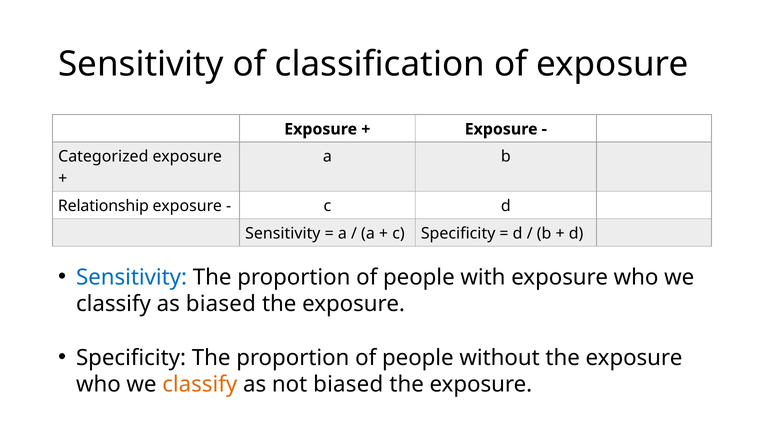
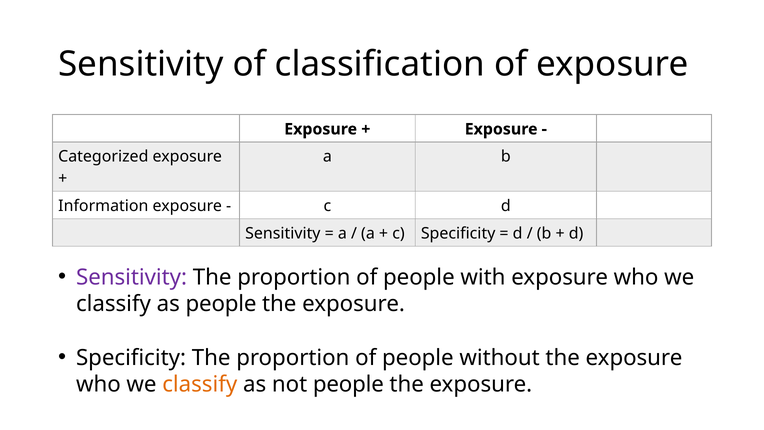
Relationship: Relationship -> Information (103, 206)
Sensitivity colour: blue -> purple (132, 277)
as biased: biased -> people (221, 304)
not biased: biased -> people (348, 384)
